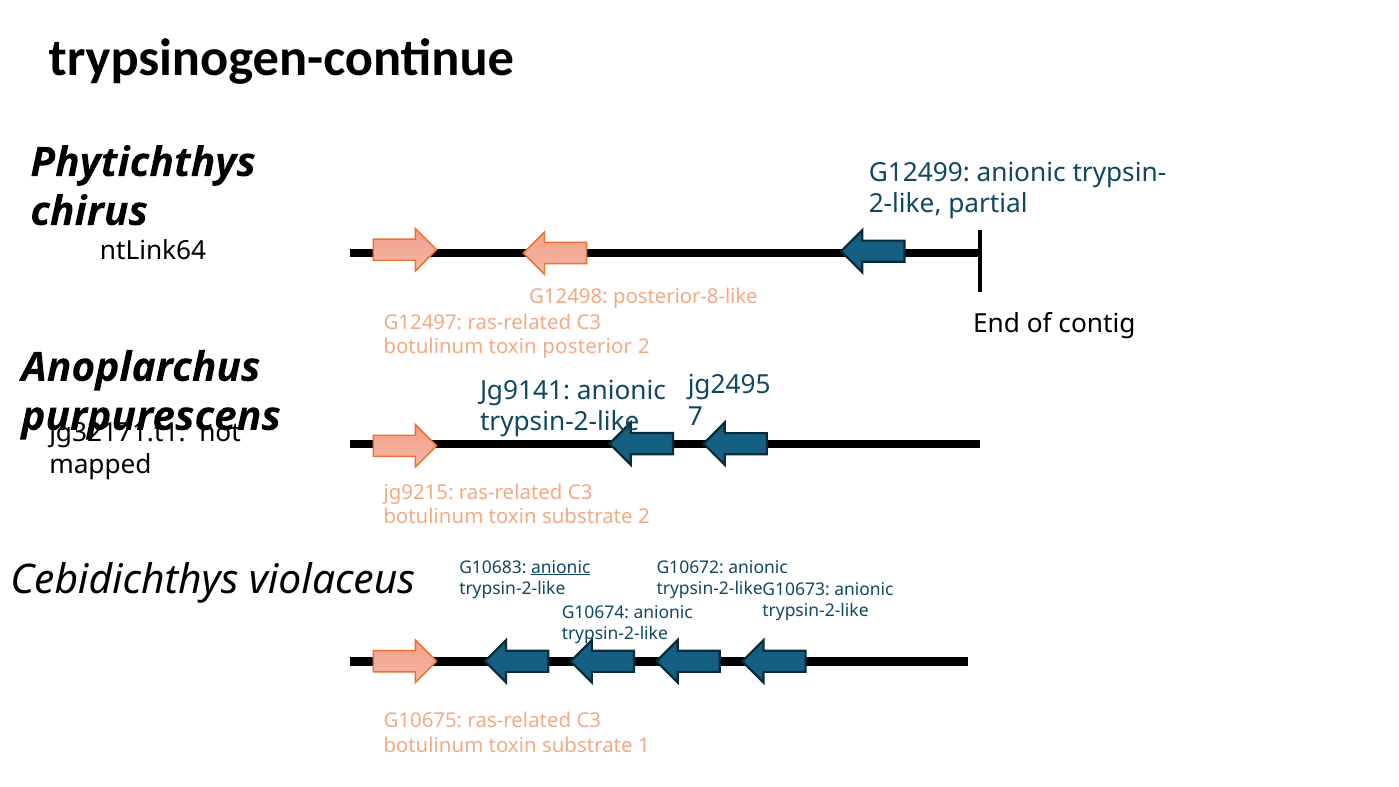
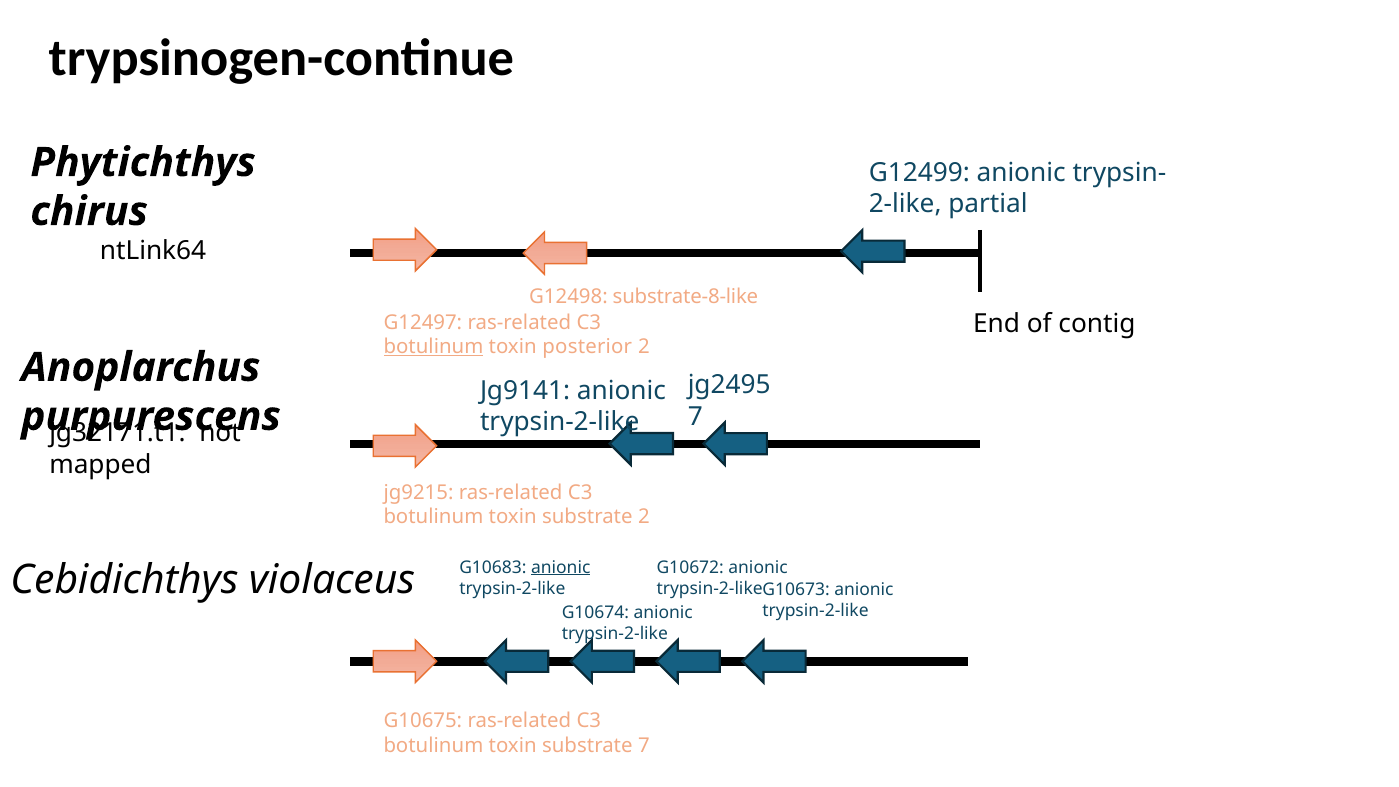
posterior-8-like: posterior-8-like -> substrate-8-like (685, 297)
botulinum underline: none -> present (433, 347)
substrate 1: 1 -> 7 (644, 745)
